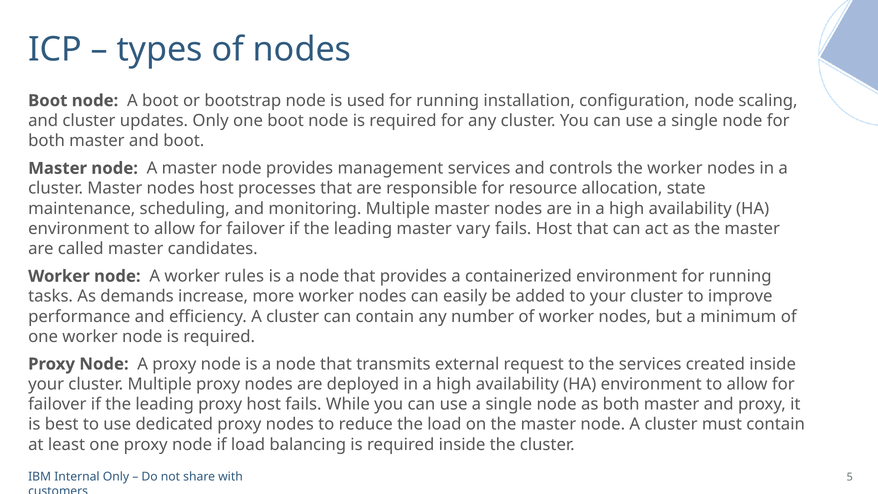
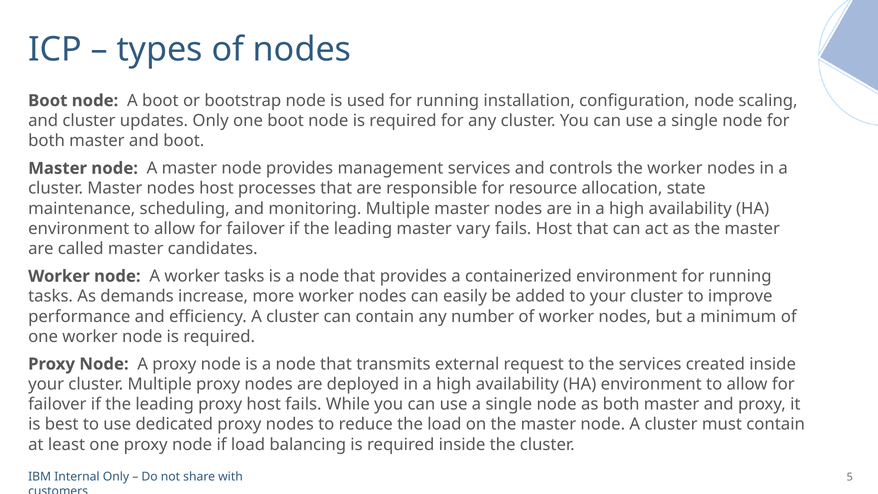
worker rules: rules -> tasks (244, 276)
